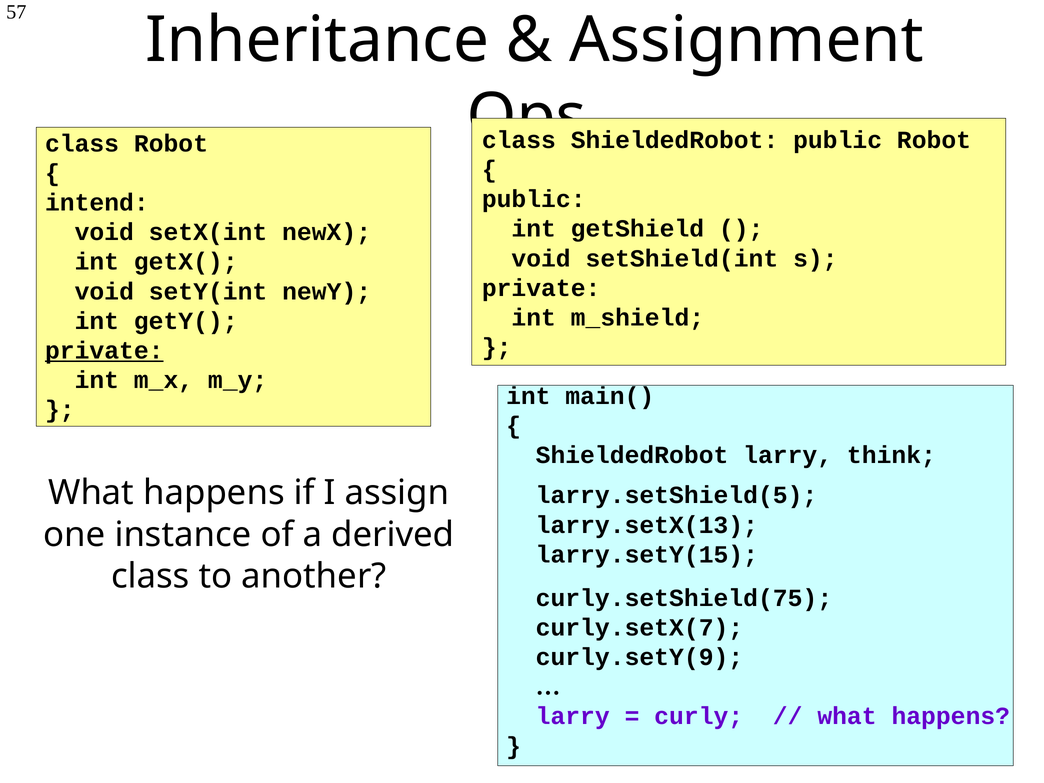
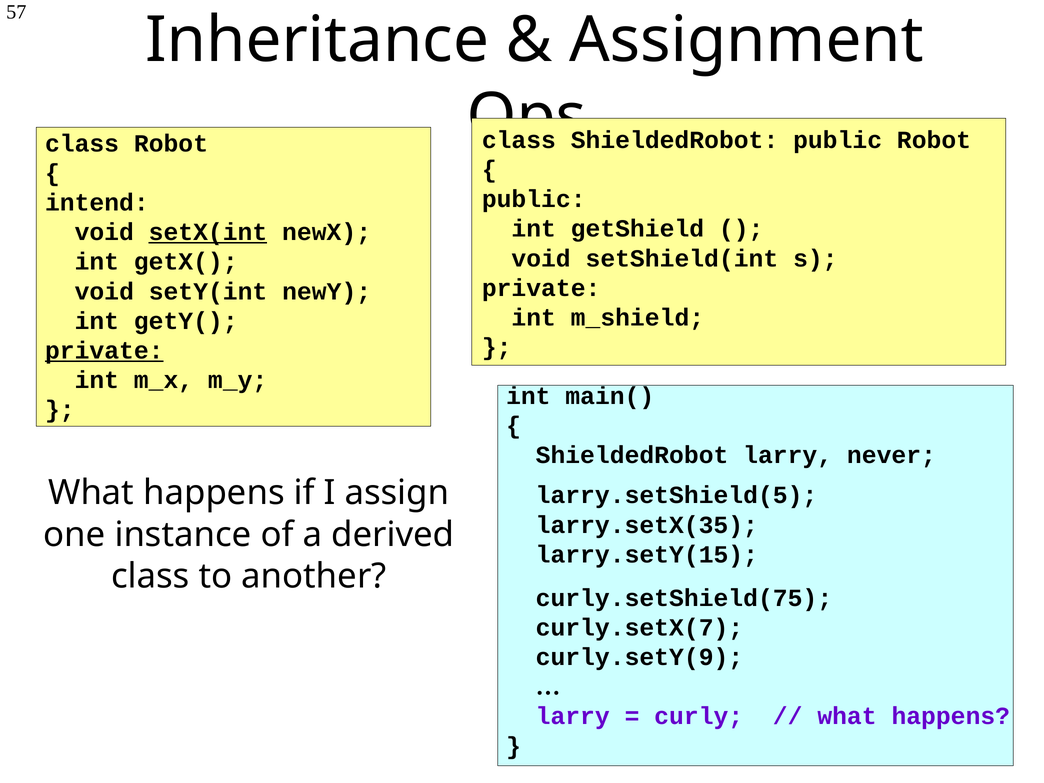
setX(int underline: none -> present (208, 232)
think: think -> never (891, 455)
larry.setX(13: larry.setX(13 -> larry.setX(35 (647, 525)
